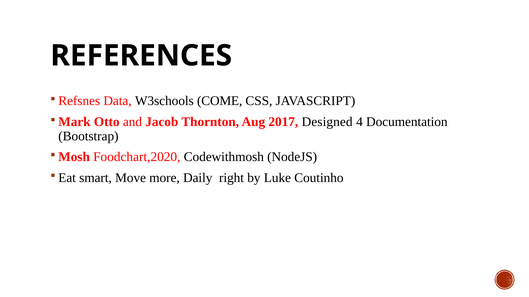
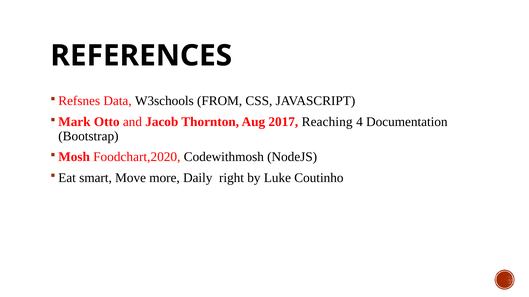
COME: COME -> FROM (220, 101)
Designed: Designed -> Reaching (327, 122)
